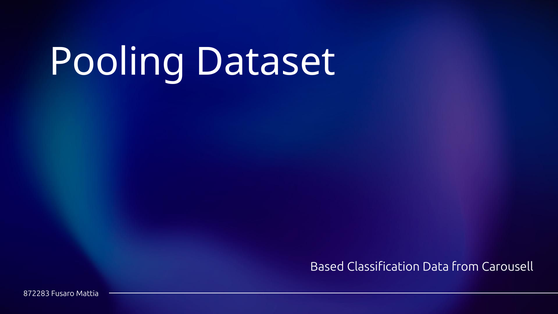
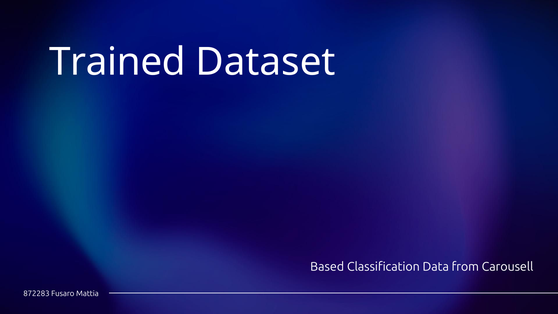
Pooling: Pooling -> Trained (117, 62)
